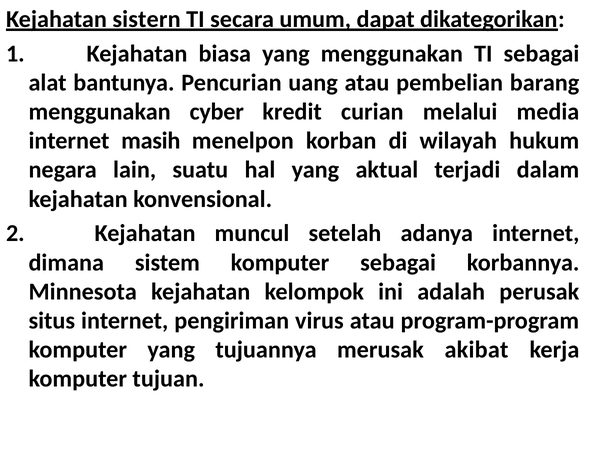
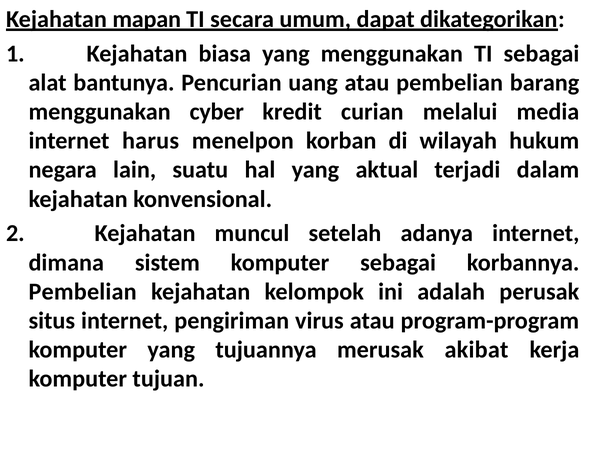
sistern: sistern -> mapan (147, 19)
masih: masih -> harus (151, 141)
Minnesota: Minnesota -> Pembelian (83, 291)
